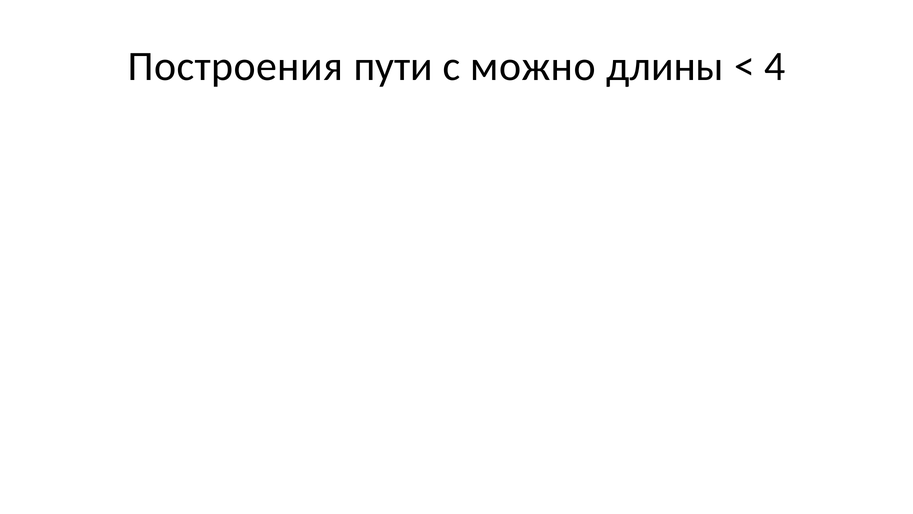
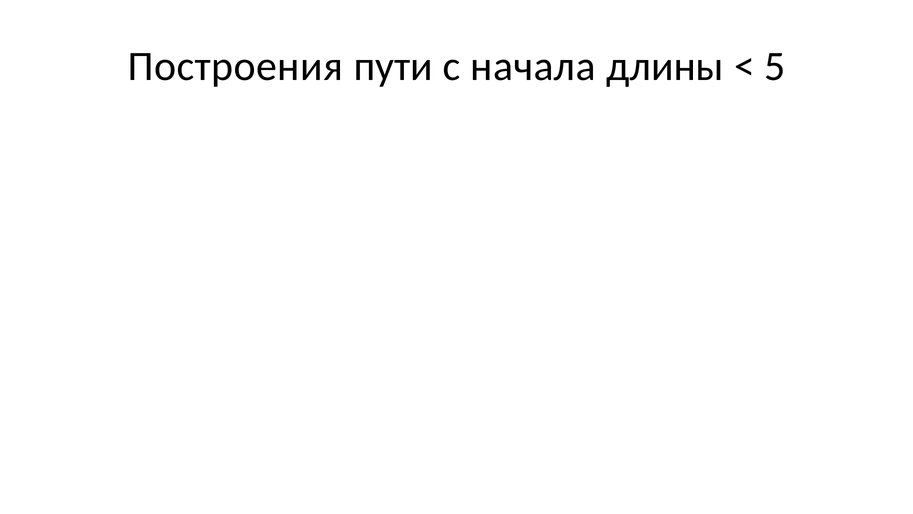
можно: можно -> начала (533, 66)
4: 4 -> 5 (775, 66)
